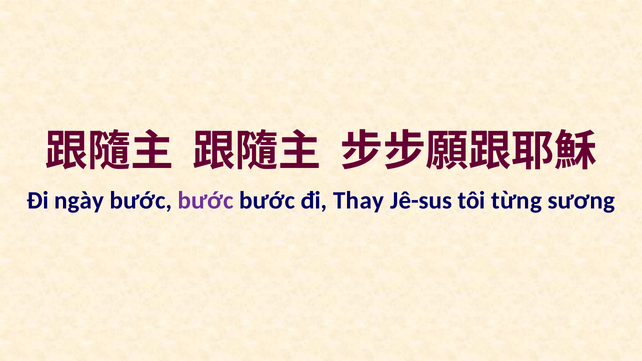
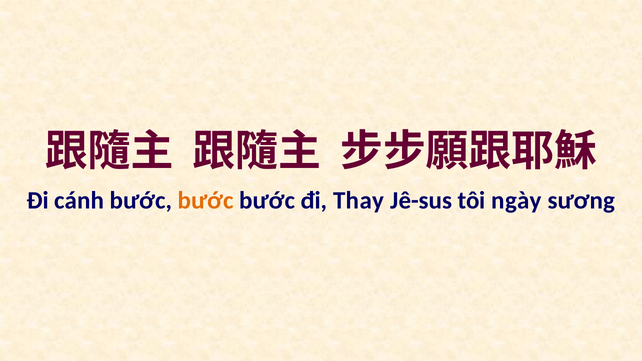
ngày: ngày -> cánh (79, 201)
bước colour: purple -> orange (206, 201)
từng: từng -> ngày (517, 201)
